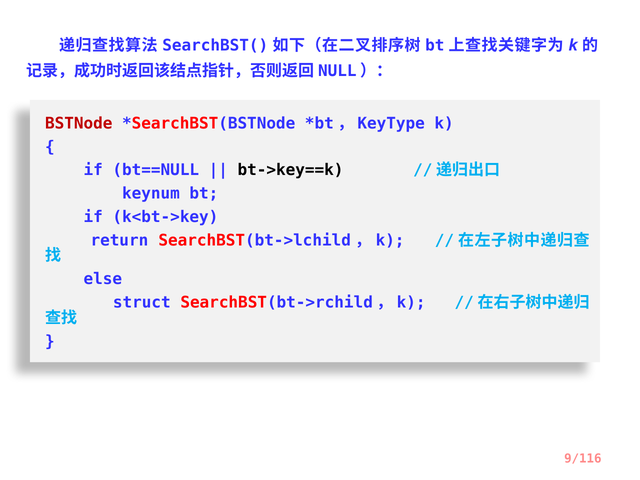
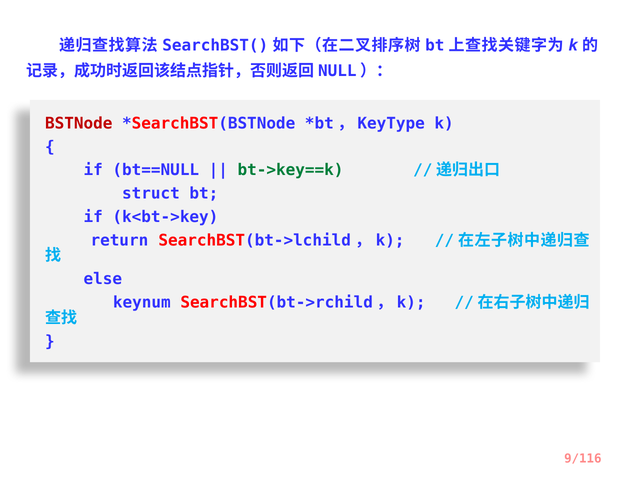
bt->key==k colour: black -> green (291, 170)
keynum: keynum -> struct (151, 194)
struct: struct -> keynum (142, 302)
